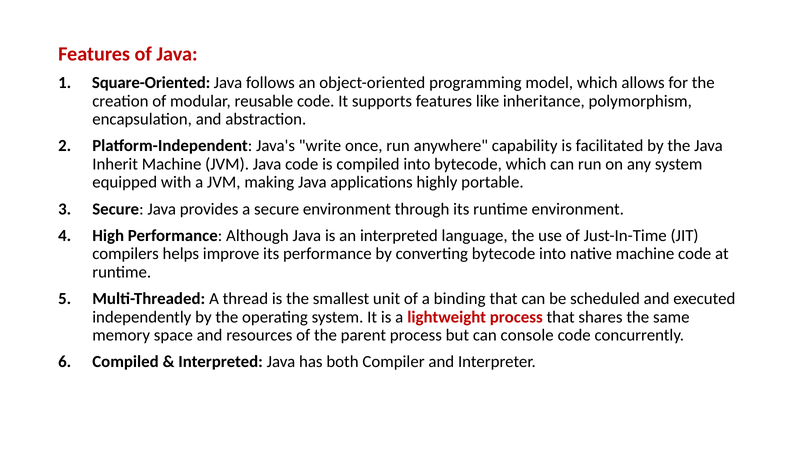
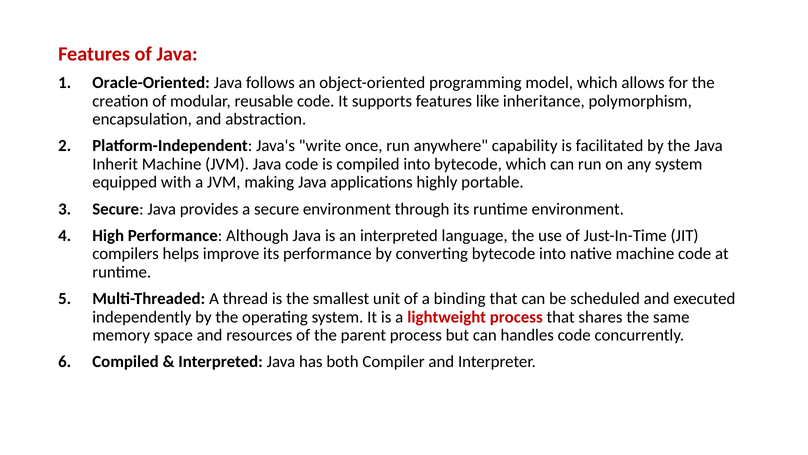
Square-Oriented: Square-Oriented -> Oracle-Oriented (151, 83)
console: console -> handles (527, 335)
